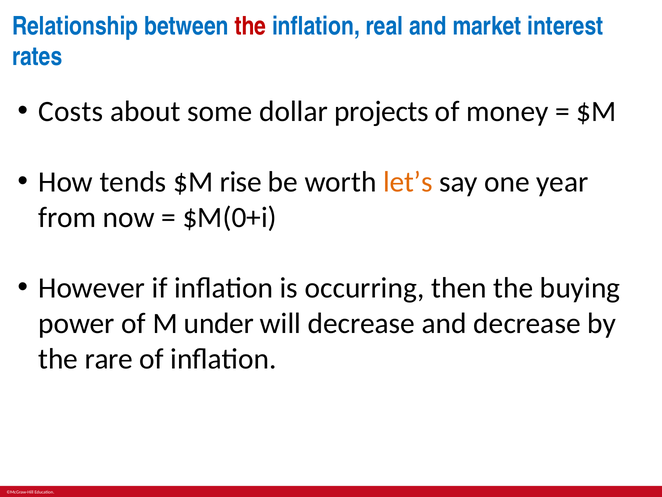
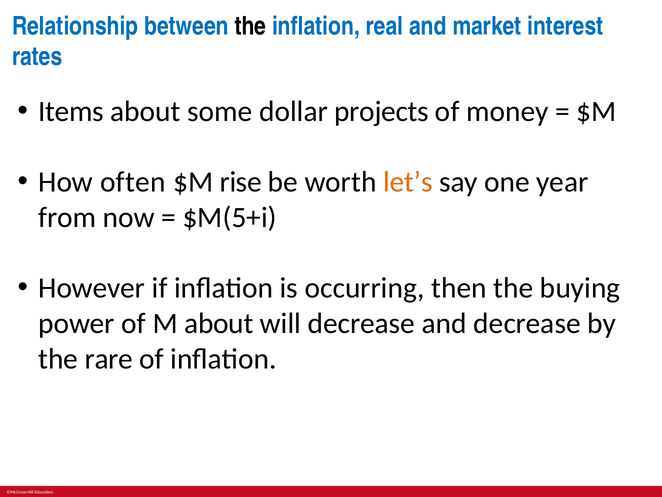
the colour: red -> black (250, 26)
Costs: Costs -> Items (71, 111)
tends: tends -> often (133, 182)
$M(0+i: $M(0+i -> $M(5+i (230, 217)
M under: under -> about (219, 323)
